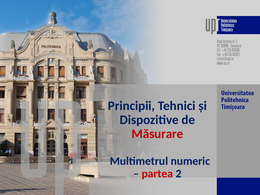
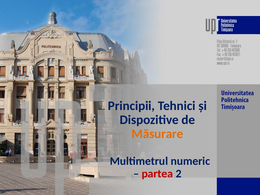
Măsurare colour: red -> orange (157, 134)
